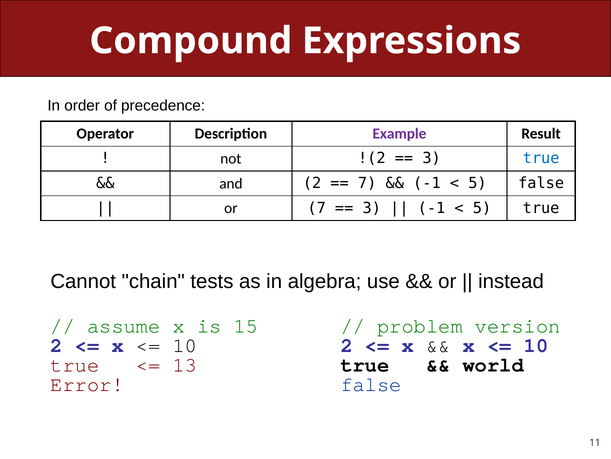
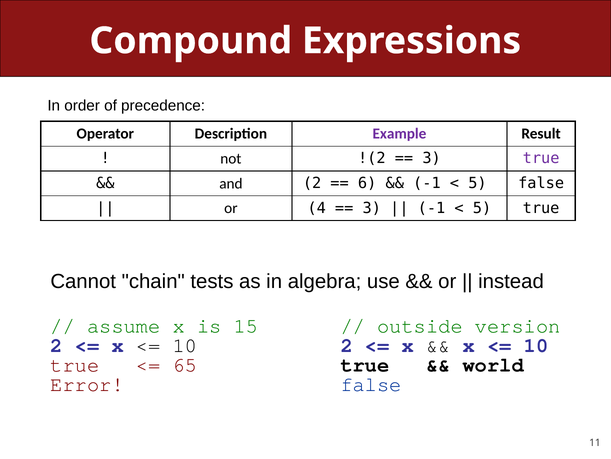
true colour: blue -> purple (541, 158)
7: 7 -> 6 (367, 183)
or 7: 7 -> 4 (317, 208)
problem: problem -> outside (420, 325)
13: 13 -> 65 (185, 365)
